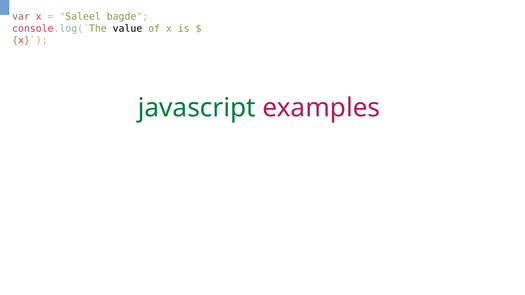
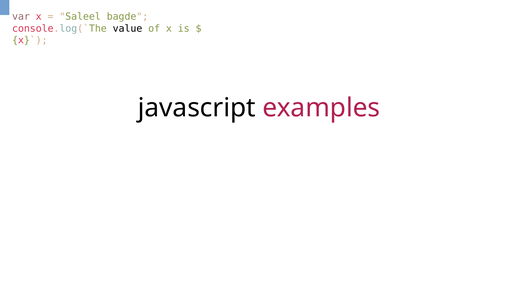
javascript colour: green -> black (197, 108)
